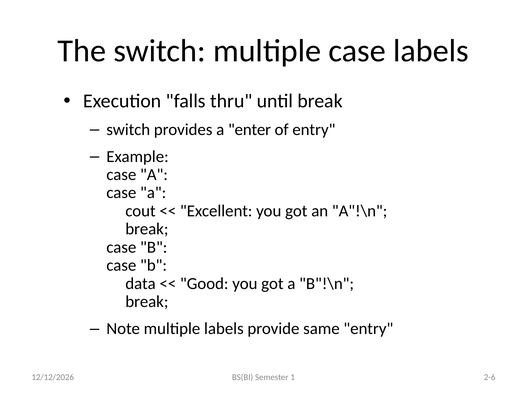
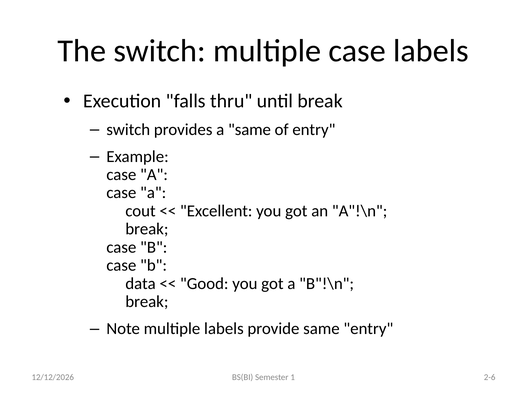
a enter: enter -> same (250, 130)
